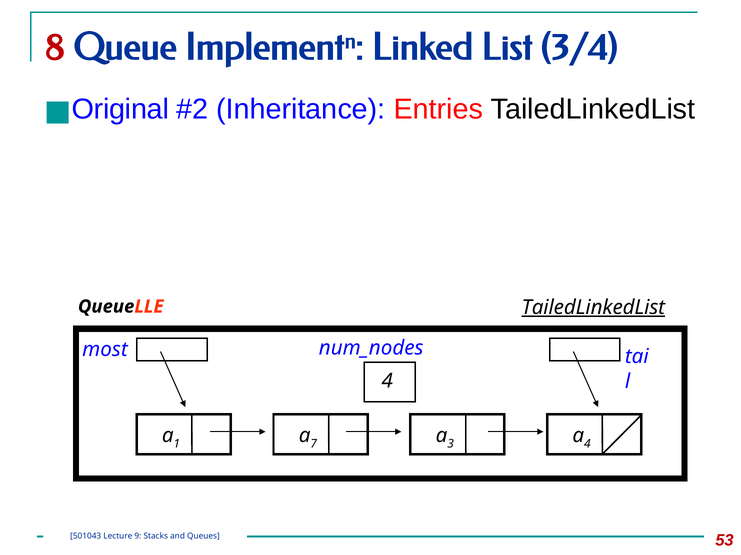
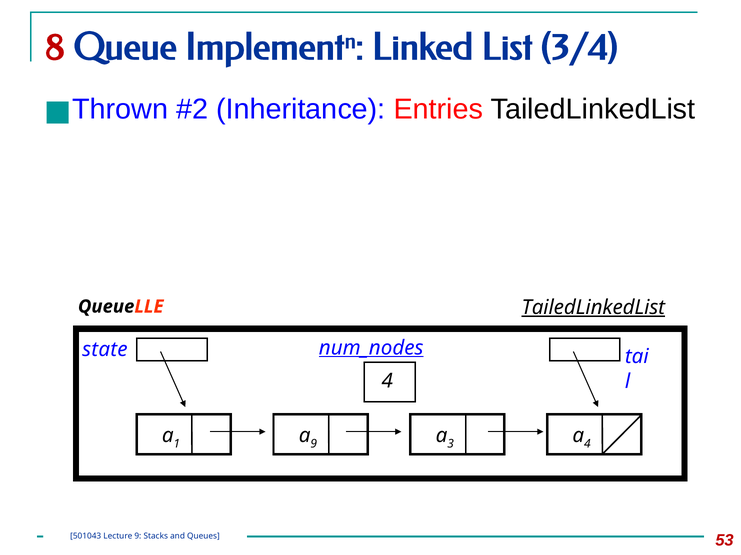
Original: Original -> Thrown (120, 109)
num_nodes underline: none -> present (371, 348)
most: most -> state (105, 350)
7: 7 -> 9 (314, 444)
